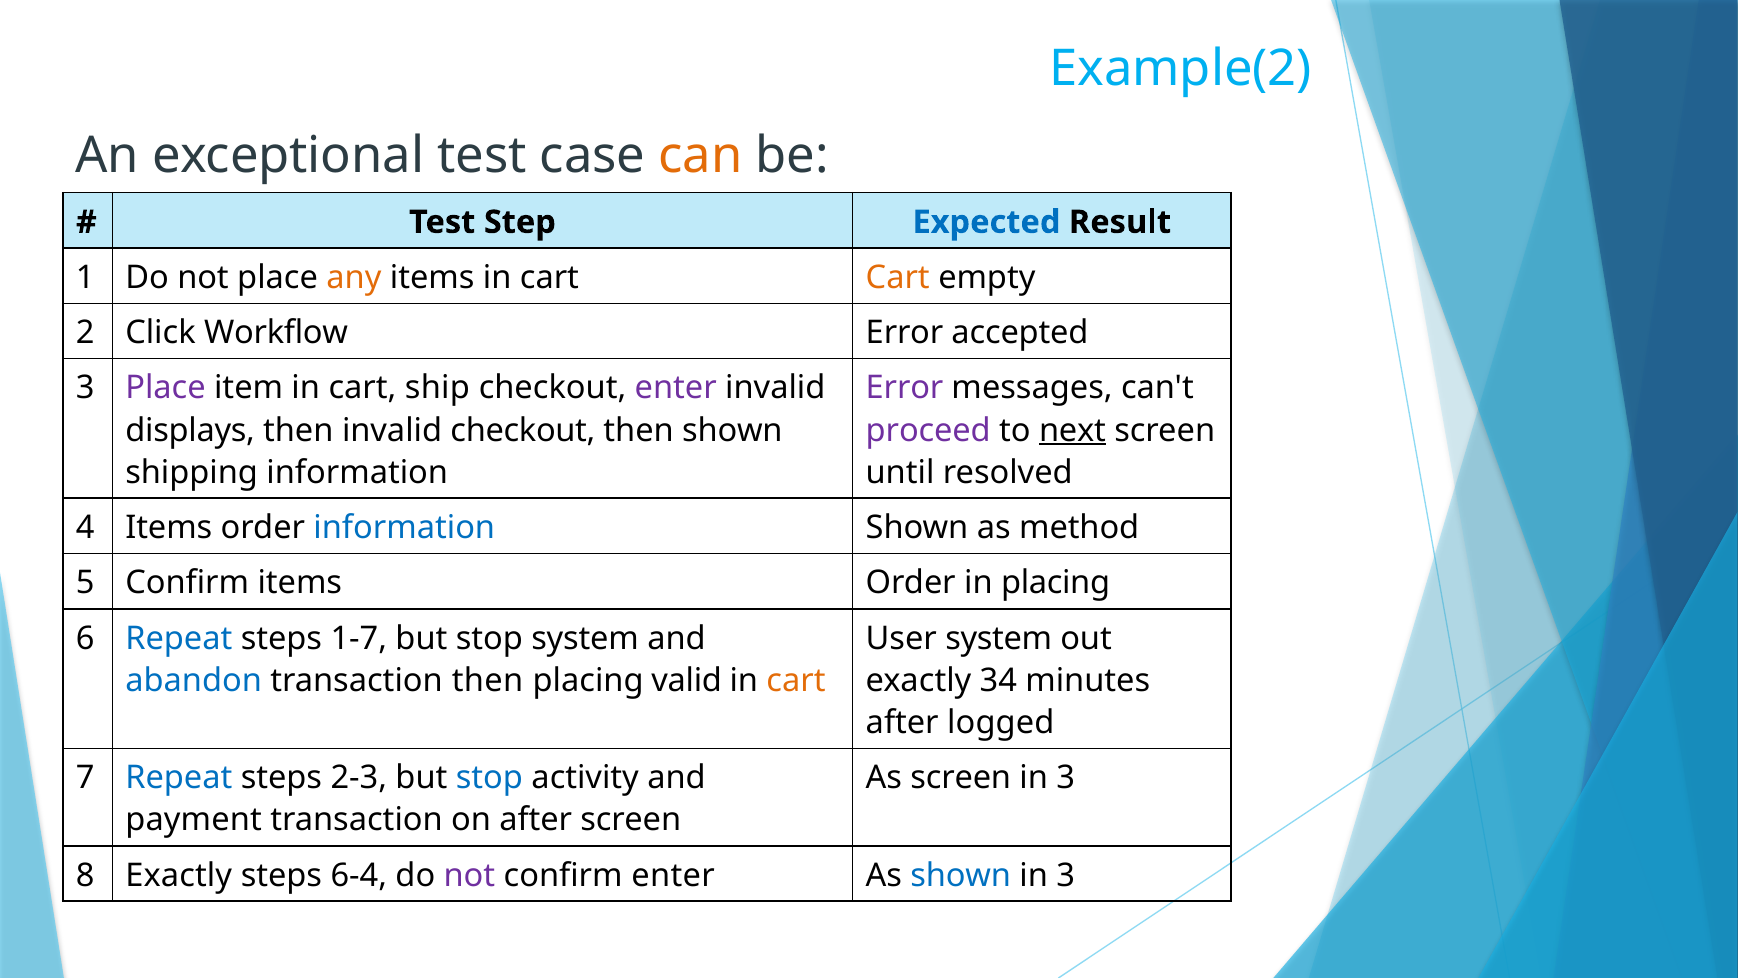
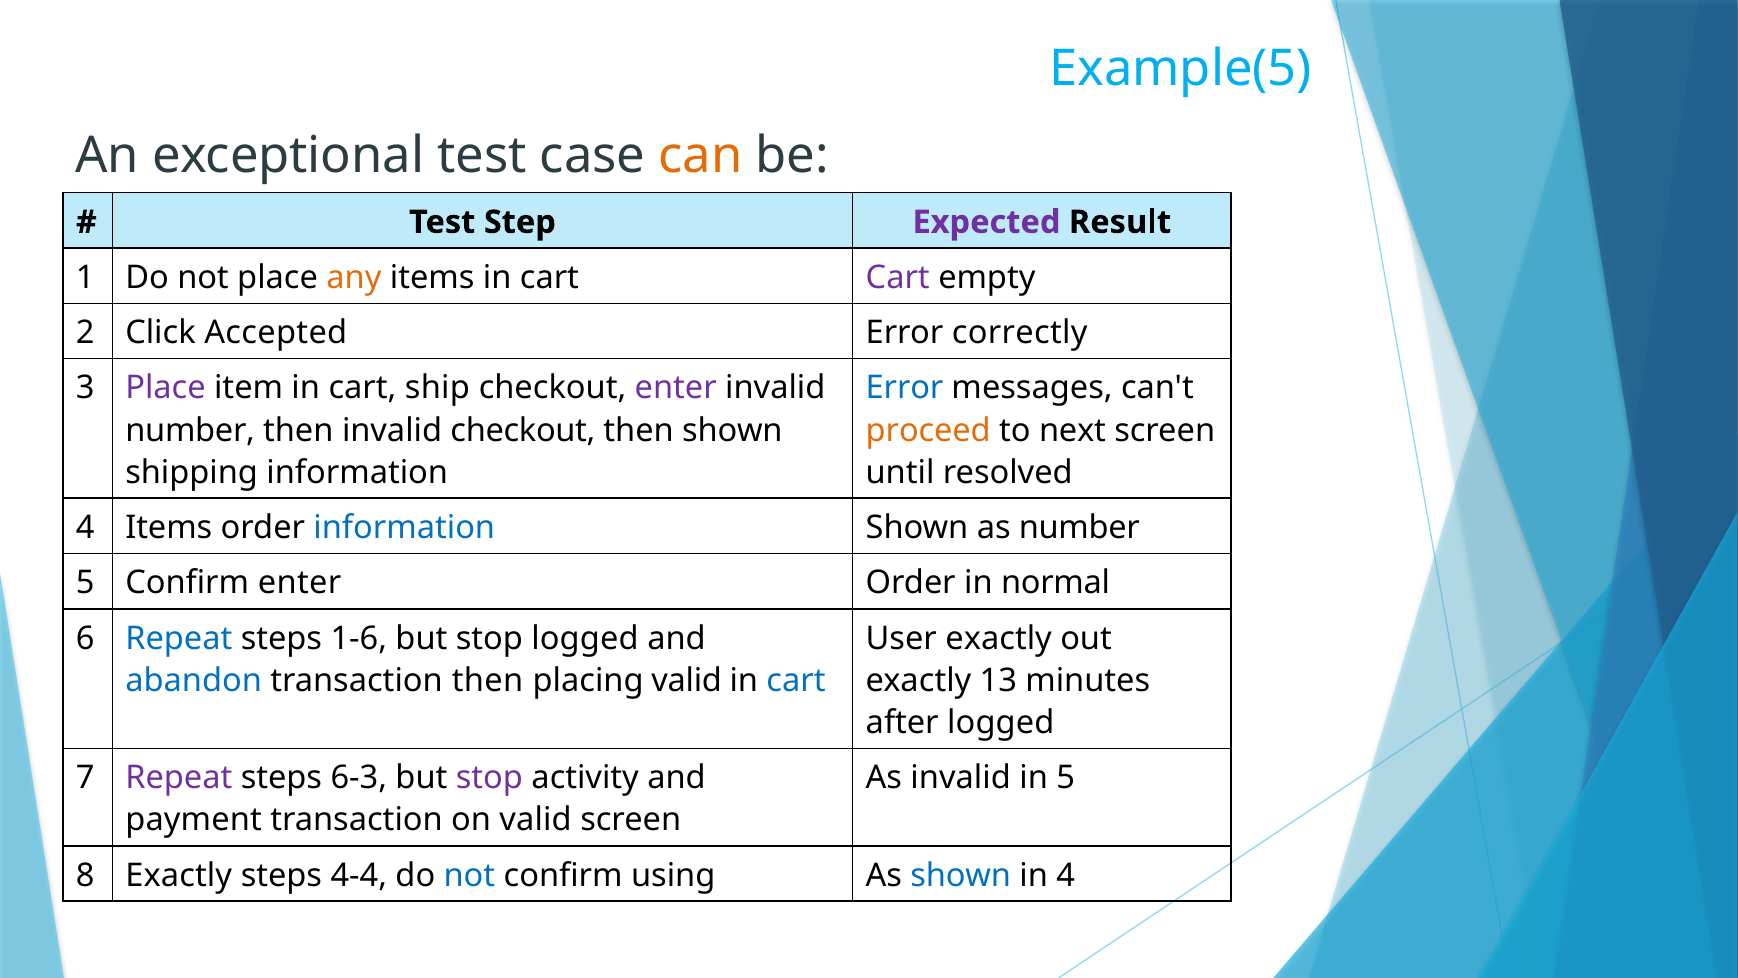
Example(2: Example(2 -> Example(5 (1181, 69)
Expected colour: blue -> purple (986, 222)
Cart colour: orange -> purple (898, 277)
Workflow: Workflow -> Accepted (276, 333)
accepted: accepted -> correctly (1020, 333)
Error colour: purple -> blue (905, 388)
displays: displays -> number (190, 430)
proceed colour: purple -> orange (928, 430)
next underline: present -> none (1072, 430)
as method: method -> number (1079, 528)
Confirm items: items -> enter (300, 583)
in placing: placing -> normal (1056, 583)
1-7: 1-7 -> 1-6 (359, 638)
stop system: system -> logged (585, 638)
User system: system -> exactly (999, 638)
cart colour: orange -> blue (796, 680)
34: 34 -> 13 (998, 680)
Repeat colour: blue -> purple (179, 778)
2-3: 2-3 -> 6-3 (359, 778)
stop colour: blue -> purple (489, 778)
As screen: screen -> invalid (961, 778)
3: 3 -> 5 (1066, 778)
on after: after -> valid (536, 820)
6-4: 6-4 -> 4-4 (359, 875)
not colour: purple -> blue (469, 875)
confirm enter: enter -> using (673, 875)
3: 3 -> 4 (1066, 875)
